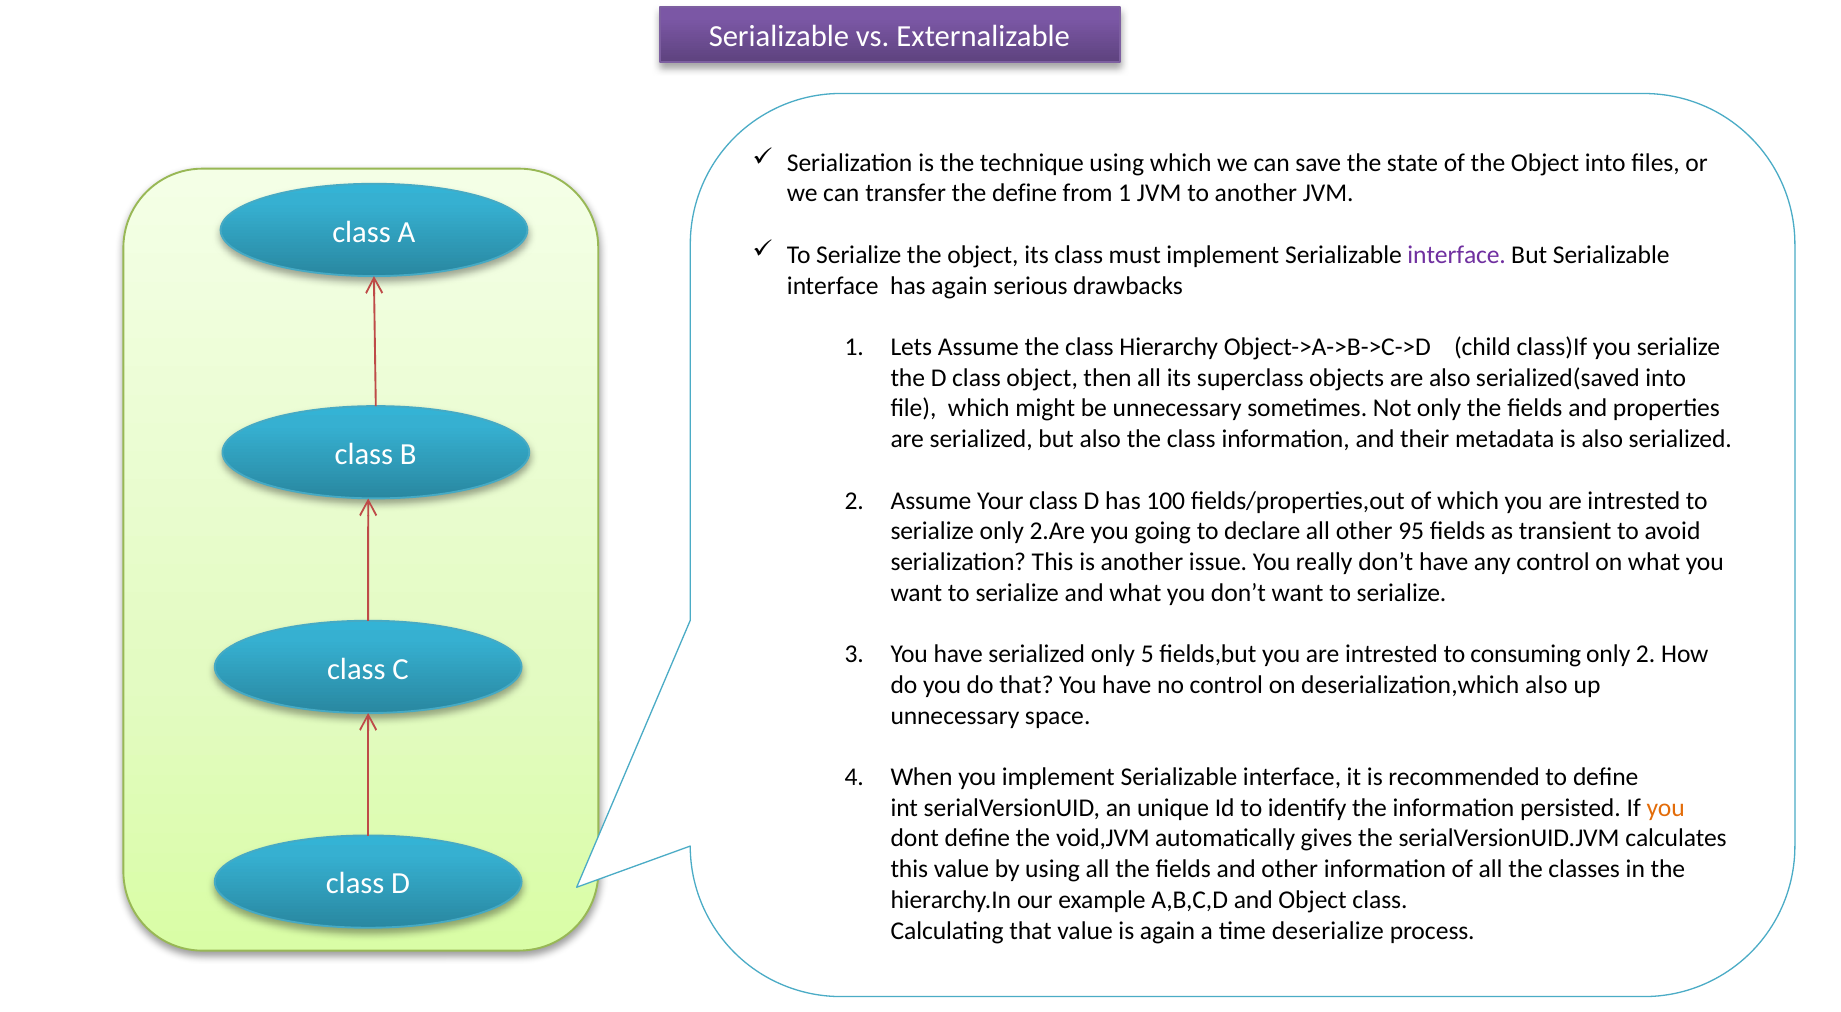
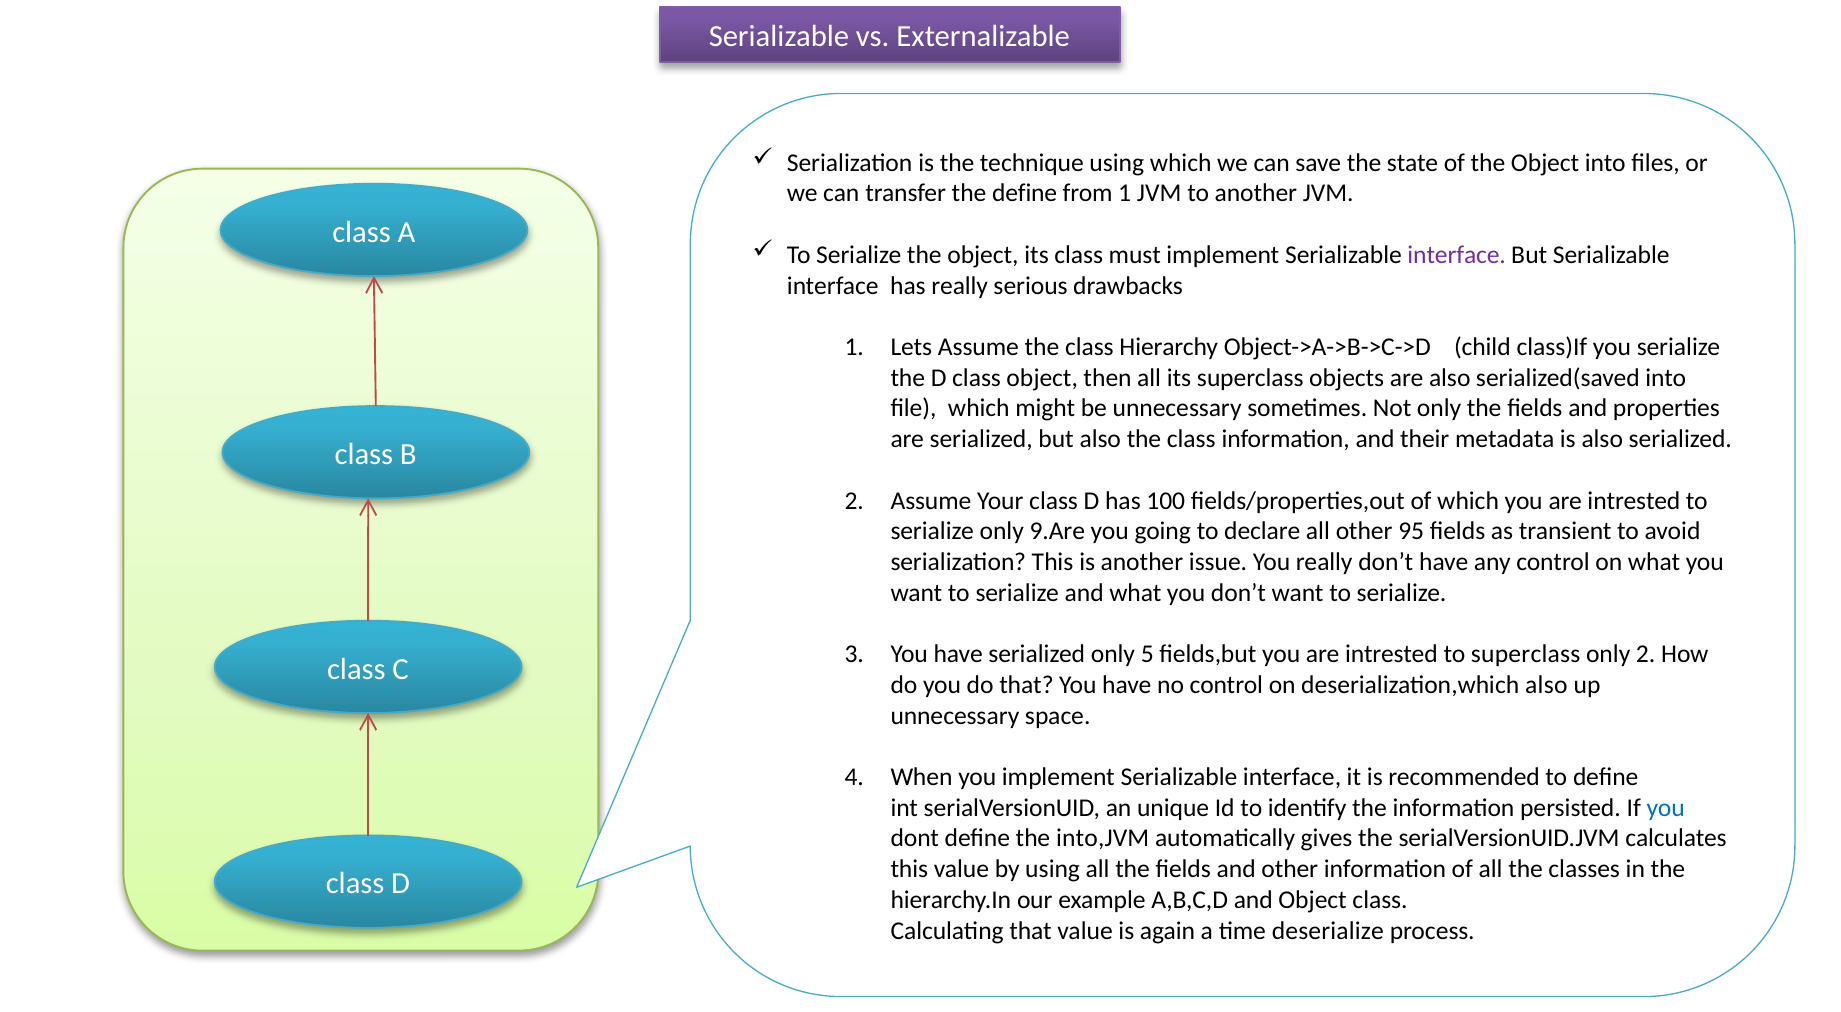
has again: again -> really (960, 286)
2.Are: 2.Are -> 9.Are (1057, 532)
to consuming: consuming -> superclass (1526, 655)
you colour: orange -> blue (1666, 808)
void,JVM: void,JVM -> into,JVM (1103, 839)
